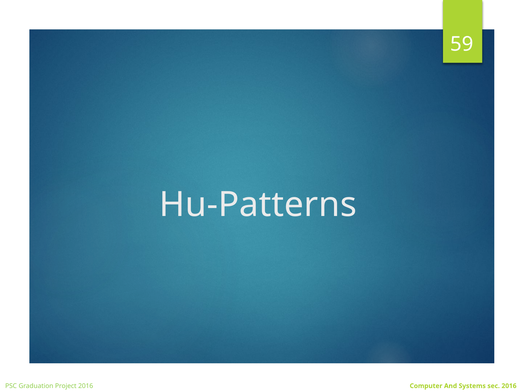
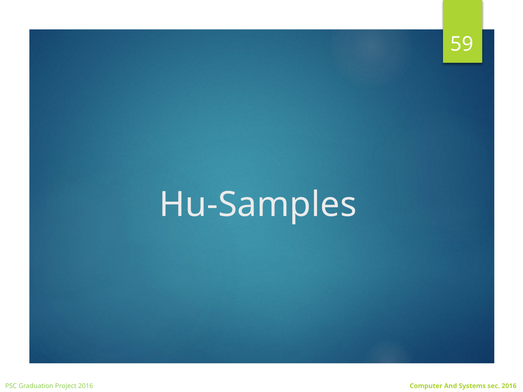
Hu-Patterns: Hu-Patterns -> Hu-Samples (258, 205)
